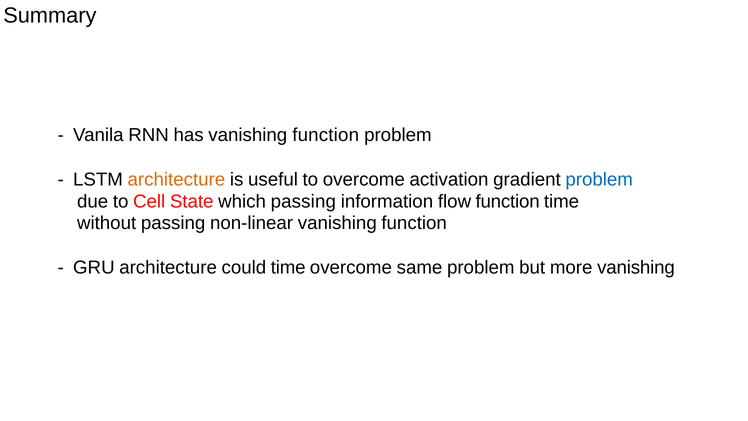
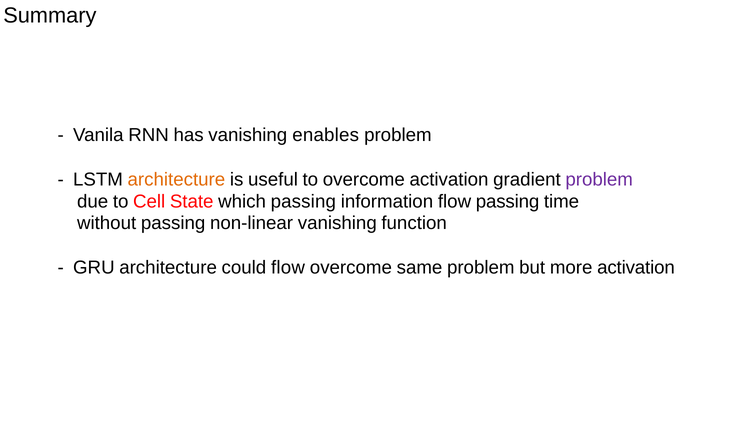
has vanishing function: function -> enables (326, 135)
problem colour: blue -> purple (599, 179)
flow function: function -> passing (508, 201)
could time: time -> flow (288, 268)
more vanishing: vanishing -> activation (636, 268)
